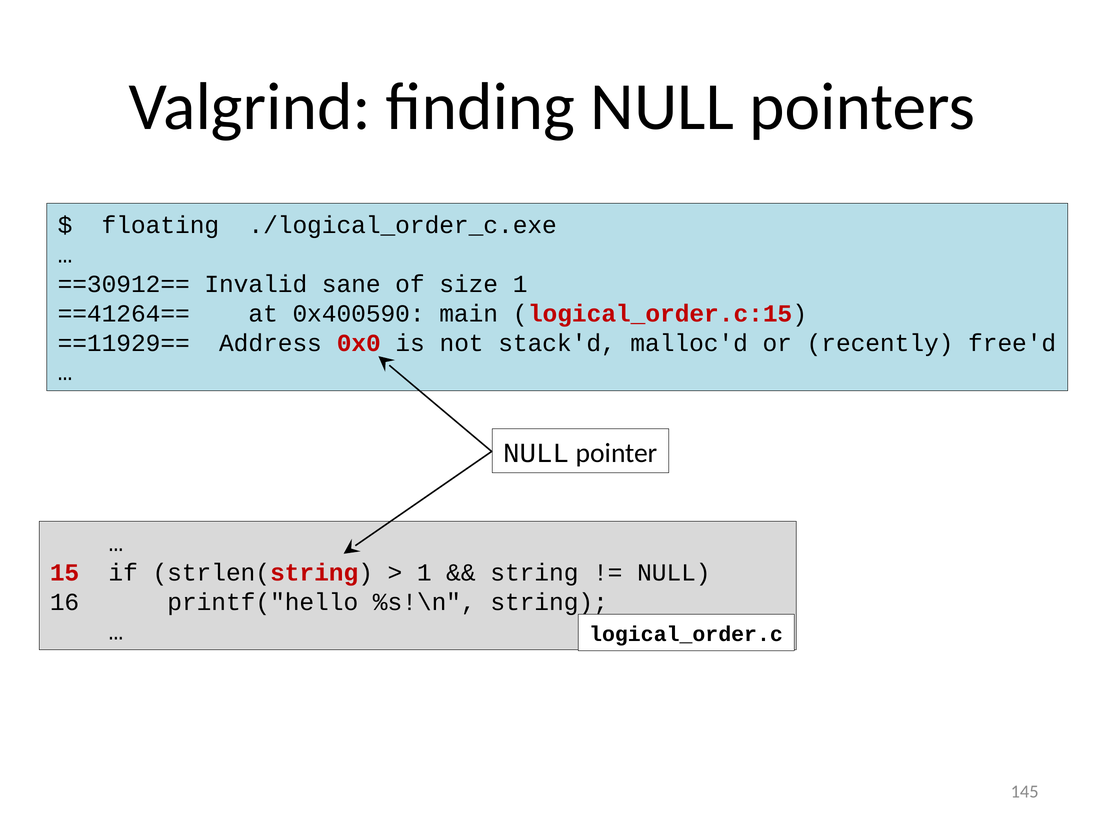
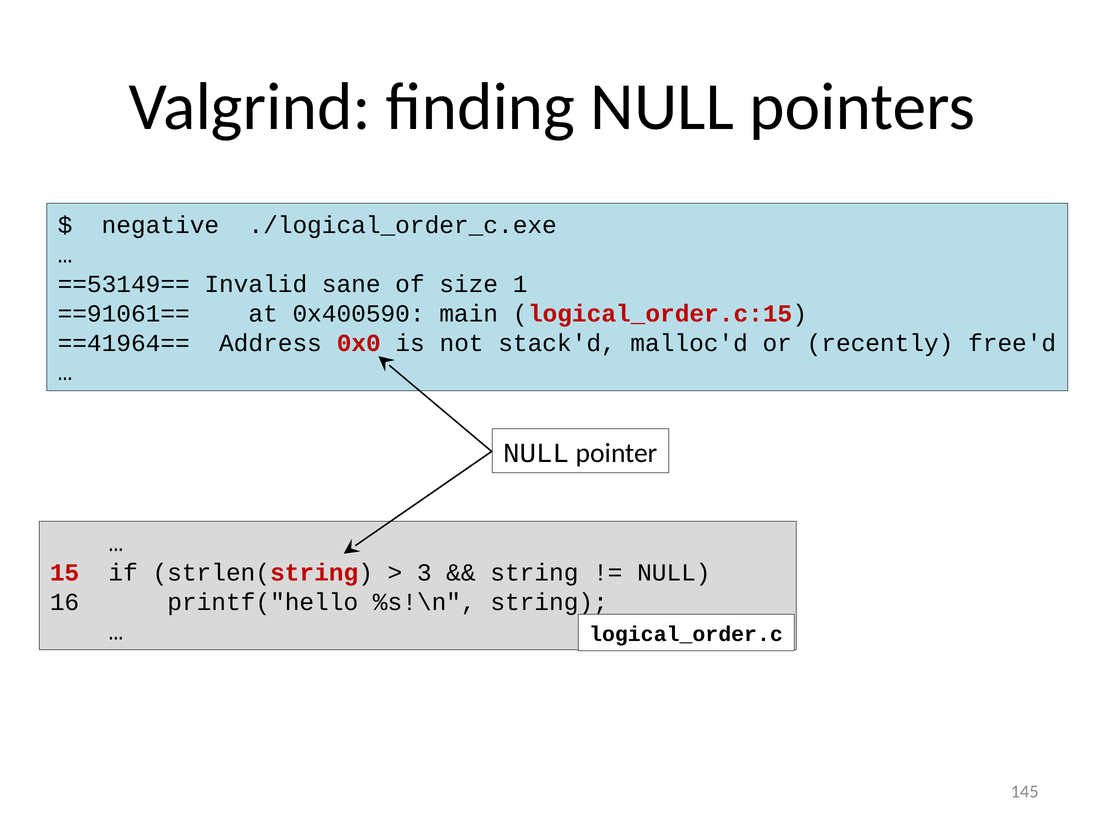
floating: floating -> negative (160, 225)
==30912==: ==30912== -> ==53149== (124, 284)
==41264==: ==41264== -> ==91061== (124, 313)
==11929==: ==11929== -> ==41964== (124, 343)
1: 1 -> 3 (424, 572)
